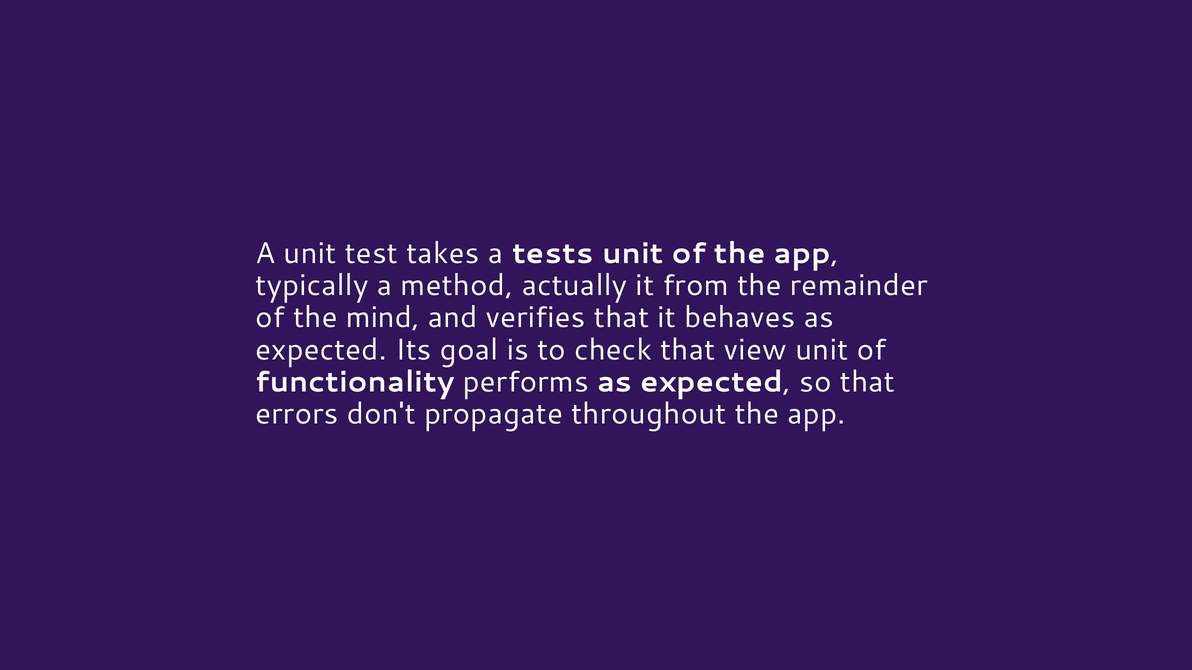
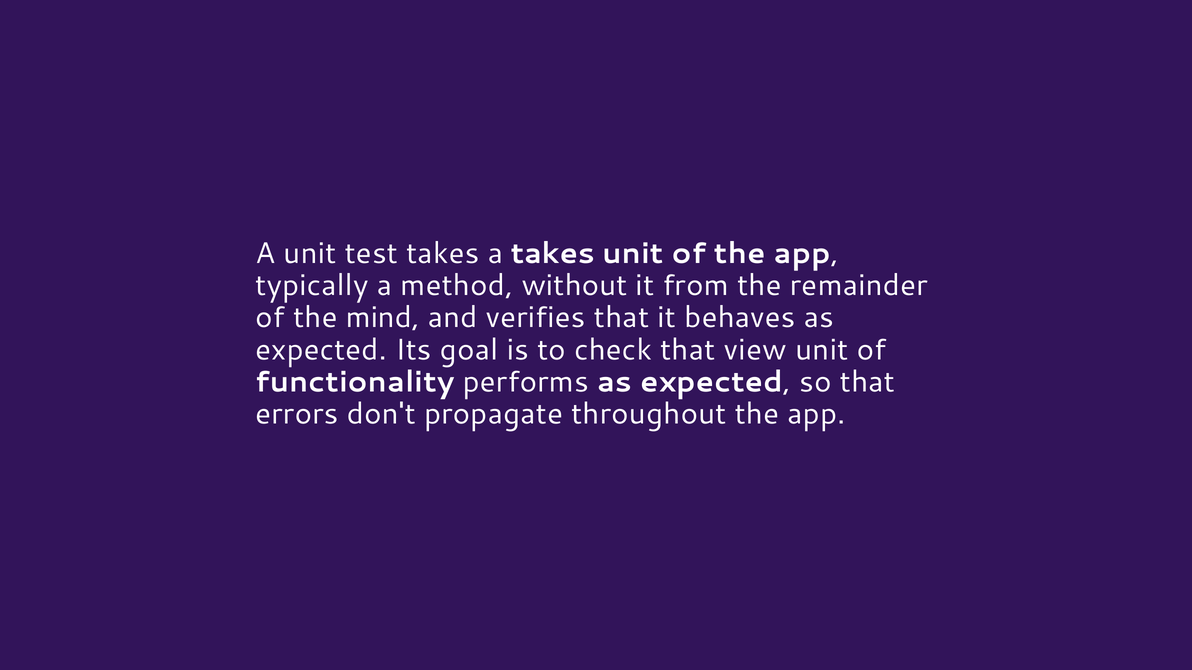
a tests: tests -> takes (553, 254)
actually: actually -> without (574, 286)
